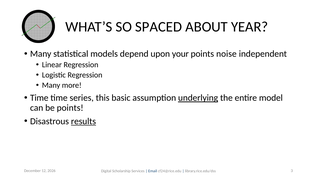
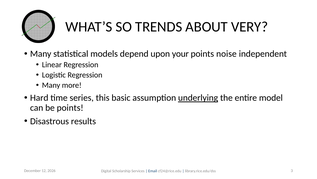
SPACED: SPACED -> TRENDS (159, 27)
YEAR: YEAR -> VERY (250, 27)
Time: Time -> Hard (39, 97)
results underline: present -> none (83, 121)
